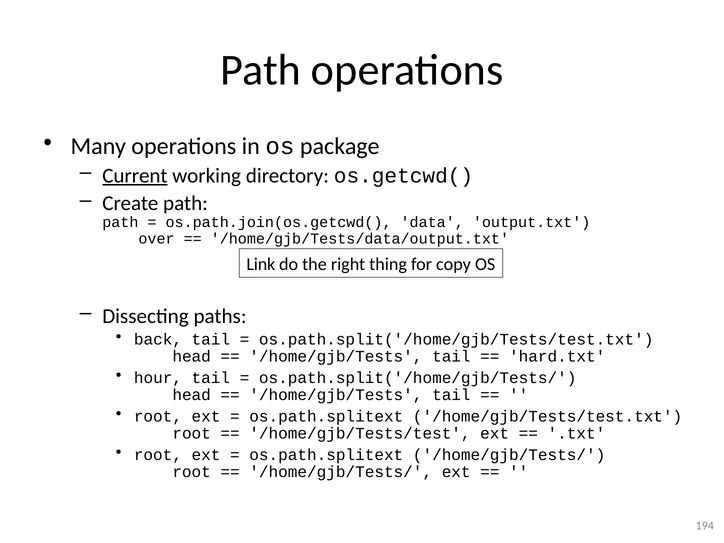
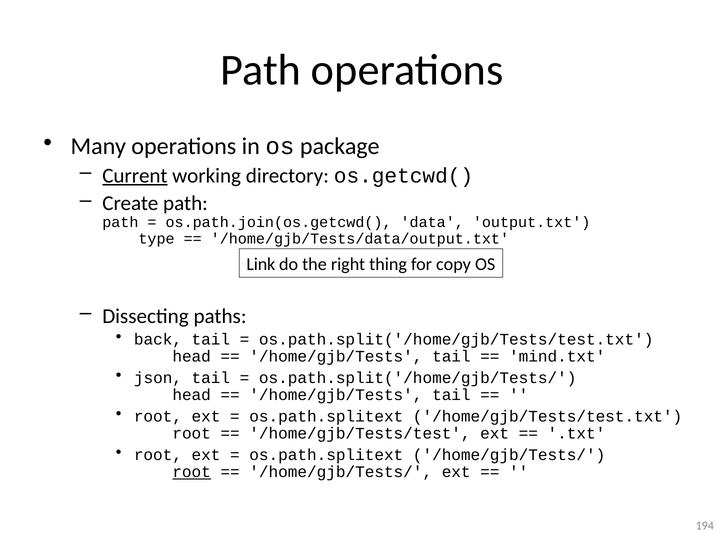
over: over -> type (157, 239)
hard.txt: hard.txt -> mind.txt (557, 357)
hour: hour -> json (158, 378)
root underline: none -> present (192, 472)
